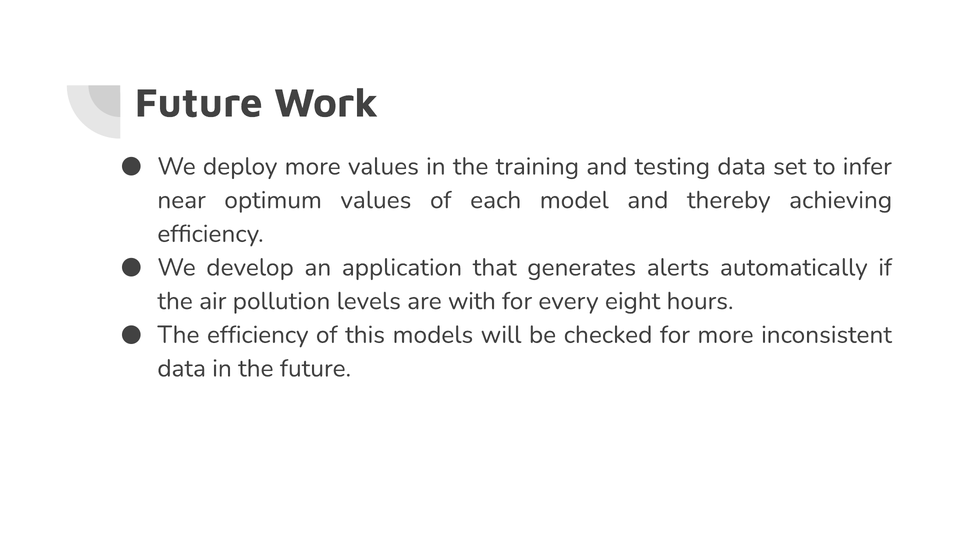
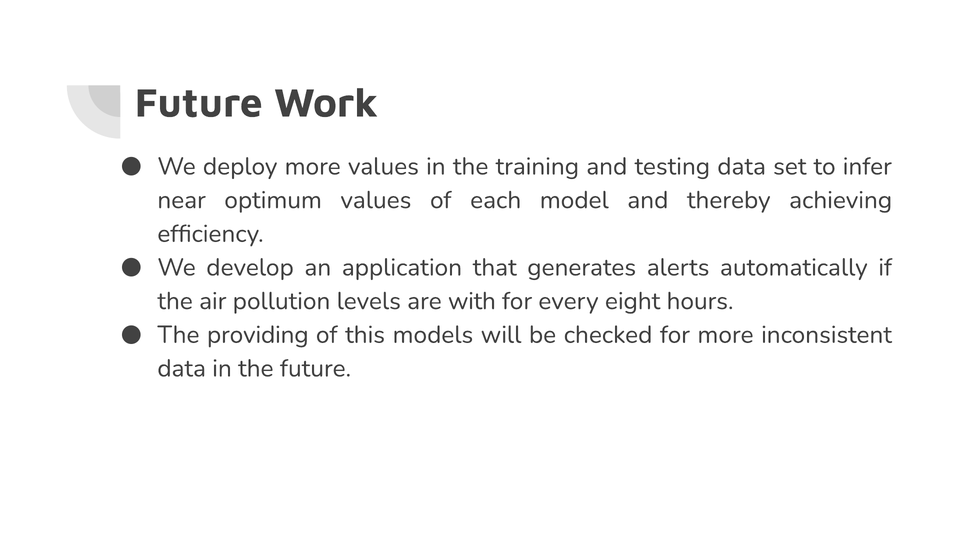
The efficiency: efficiency -> providing (258, 335)
